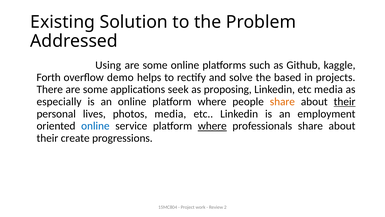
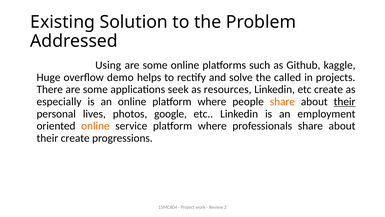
Forth: Forth -> Huge (49, 77)
based: based -> called (288, 77)
proposing: proposing -> resources (228, 89)
etc media: media -> create (329, 89)
photos media: media -> google (170, 114)
online colour: blue -> orange (95, 126)
where underline: present -> none (212, 126)
